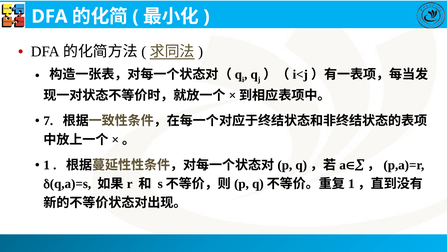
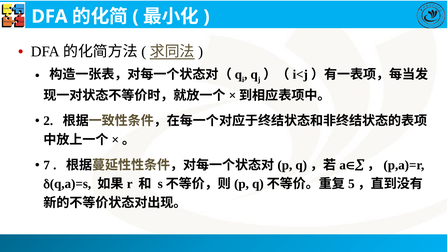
7: 7 -> 2 (48, 121)
1: 1 -> 7 (47, 165)
1: 1 -> 5 (351, 183)
